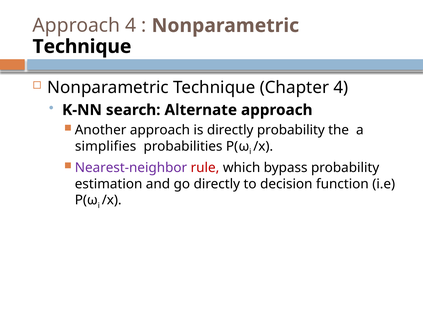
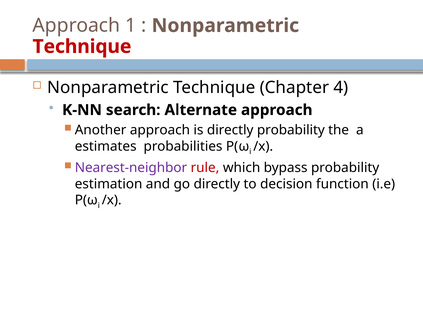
Approach 4: 4 -> 1 (131, 26)
Technique colour: black -> red (82, 47)
simplifies: simplifies -> estimates (106, 146)
